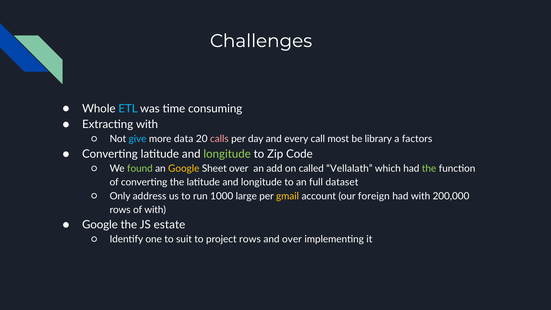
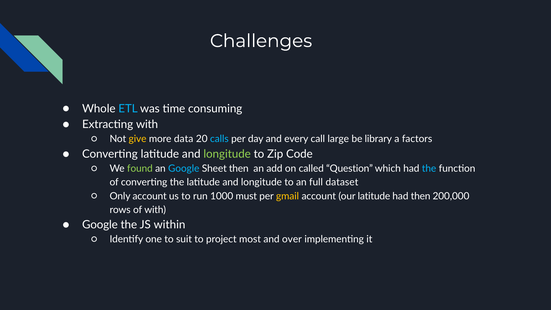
give colour: light blue -> yellow (138, 139)
calls colour: pink -> light blue (219, 139)
most: most -> large (338, 139)
Google colour: yellow -> light blue (184, 169)
Sheet over: over -> then (239, 169)
Vellalath: Vellalath -> Question (350, 169)
the colour: light green -> light blue (429, 169)
Only address: address -> account (150, 196)
large: large -> must (246, 196)
our foreign: foreign -> latitude (374, 196)
had with: with -> then (421, 196)
estate: estate -> within (170, 225)
project rows: rows -> most (250, 239)
